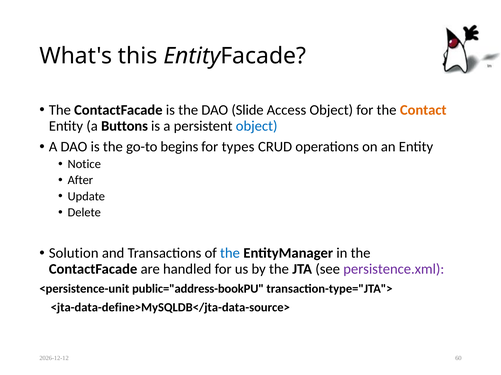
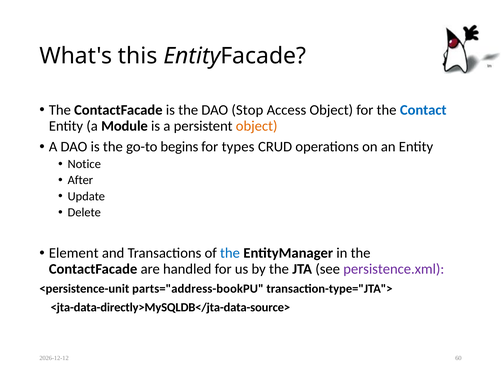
Slide: Slide -> Stop (247, 110)
Contact colour: orange -> blue (423, 110)
Buttons: Buttons -> Module (125, 126)
object colour: blue -> orange (257, 126)
Solution: Solution -> Element (74, 254)
public="address-bookPU: public="address-bookPU -> parts="address-bookPU (198, 289)
<jta-data-define>MySQLDB</jta-data-source>: <jta-data-define>MySQLDB</jta-data-source> -> <jta-data-directly>MySQLDB</jta-data-source> (170, 308)
